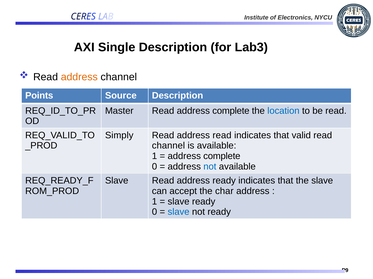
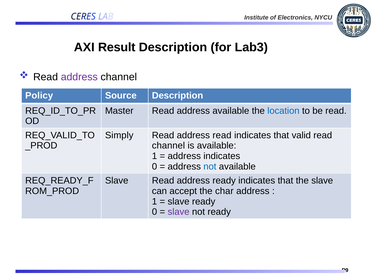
Single: Single -> Result (117, 47)
address colour: orange -> purple (79, 77)
Points: Points -> Policy (39, 96)
Read address complete: complete -> available (231, 111)
complete: complete -> indicates (222, 156)
slave colour: blue -> purple (179, 212)
